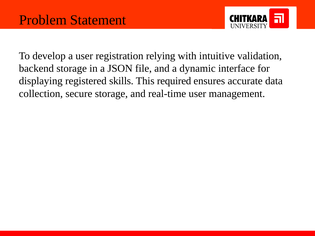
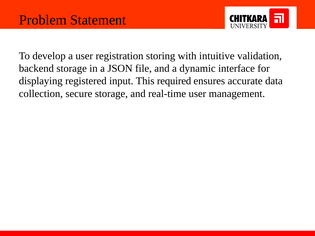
relying: relying -> storing (161, 56)
skills: skills -> input (121, 81)
